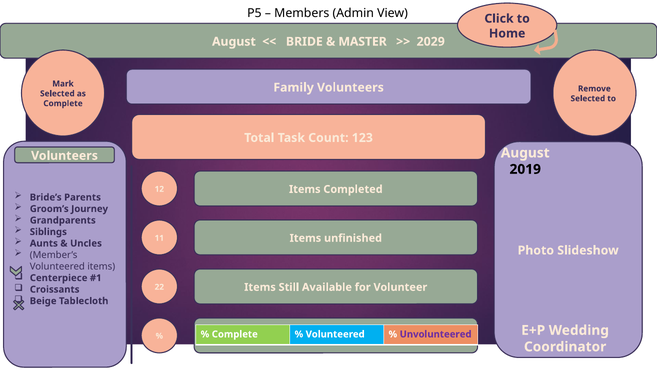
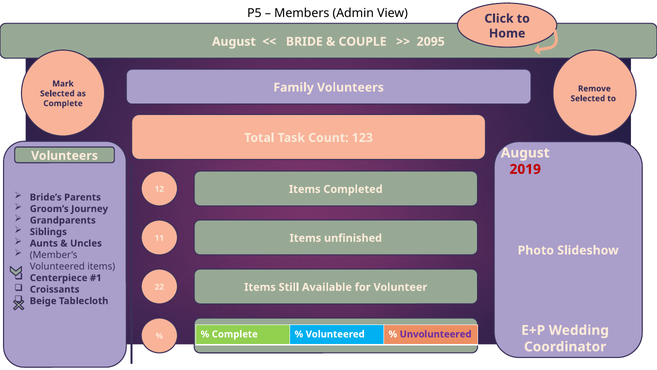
MASTER: MASTER -> COUPLE (363, 42)
2029: 2029 -> 2095 (431, 42)
2019 colour: black -> red (525, 169)
